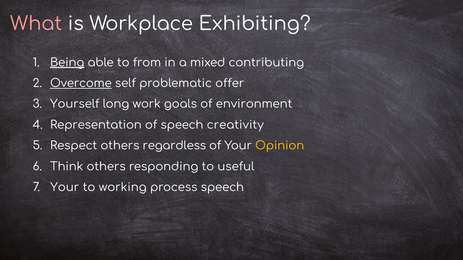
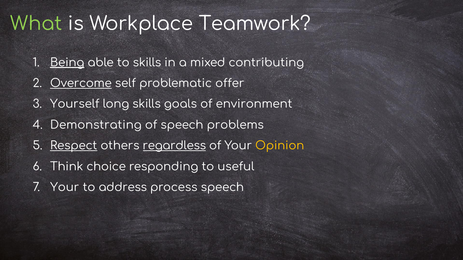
What colour: pink -> light green (36, 24)
Exhibiting: Exhibiting -> Teamwork (255, 24)
to from: from -> skills (147, 63)
long work: work -> skills (147, 104)
Representation: Representation -> Demonstrating (96, 125)
creativity: creativity -> problems (235, 125)
Respect underline: none -> present (74, 146)
regardless underline: none -> present (174, 146)
Think others: others -> choice (106, 167)
working: working -> address (123, 188)
